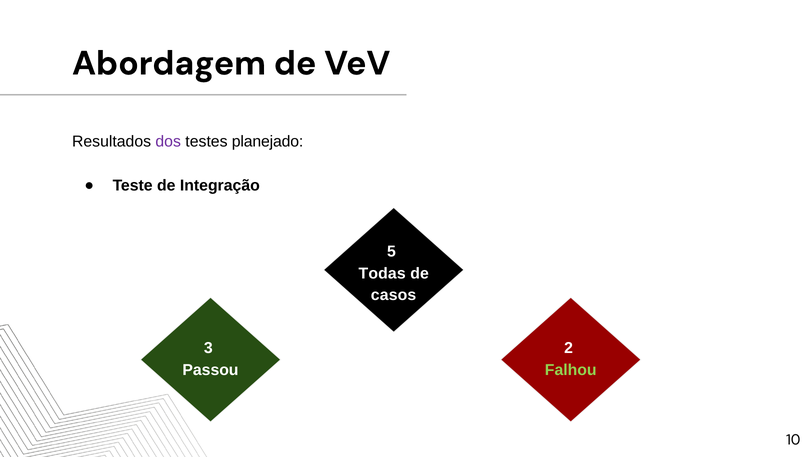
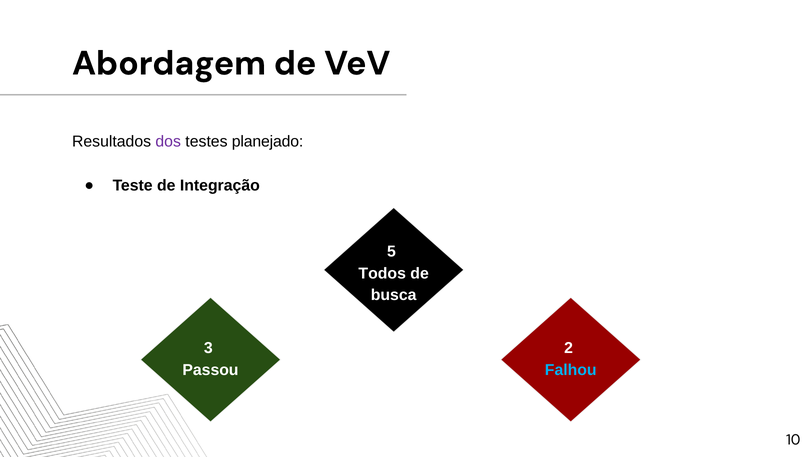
Todas: Todas -> Todos (382, 273)
casos: casos -> busca (394, 295)
Falhou colour: light green -> light blue (571, 370)
